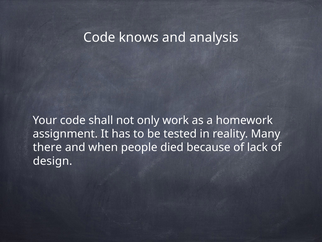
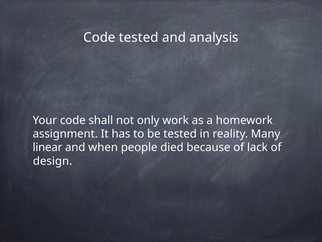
Code knows: knows -> tested (139, 37)
there: there -> linear (47, 147)
